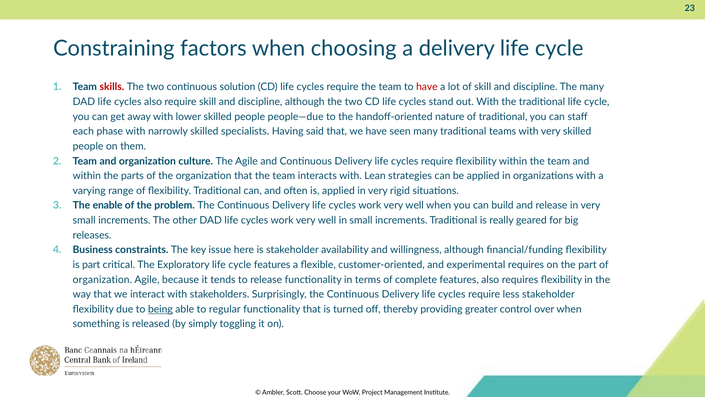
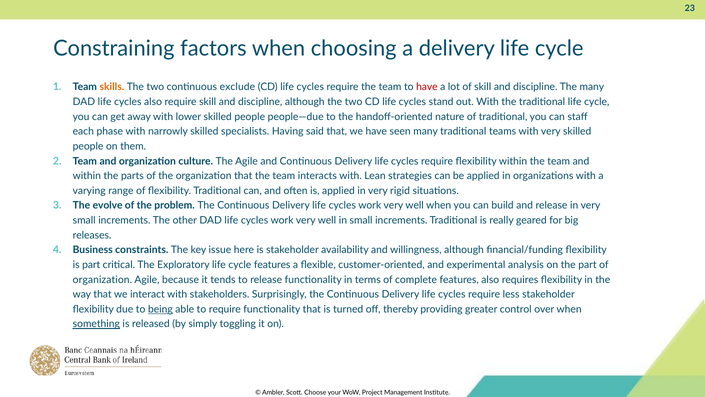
skills colour: red -> orange (112, 87)
solution: solution -> exclude (237, 87)
enable: enable -> evolve (108, 205)
experimental requires: requires -> analysis (526, 265)
to regular: regular -> require (225, 309)
something underline: none -> present (96, 324)
